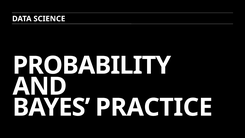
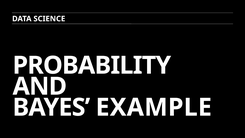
PRACTICE: PRACTICE -> EXAMPLE (154, 107)
